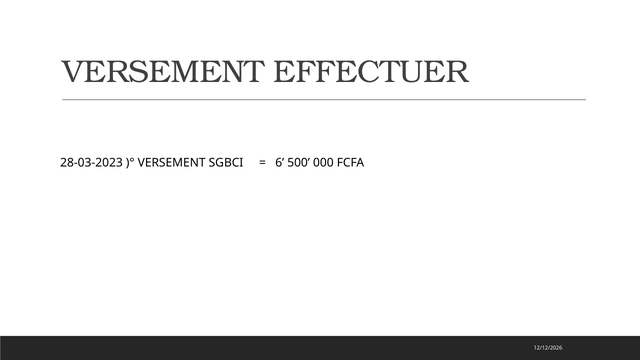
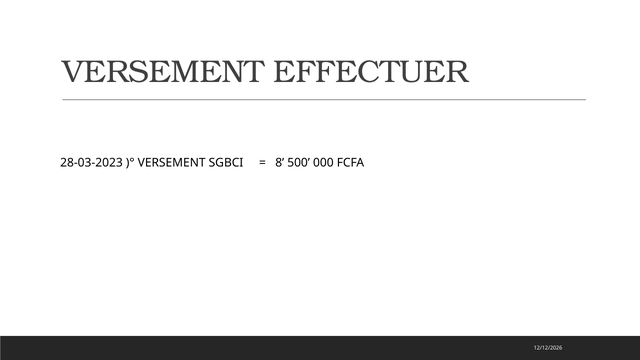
6: 6 -> 8 (280, 163)
